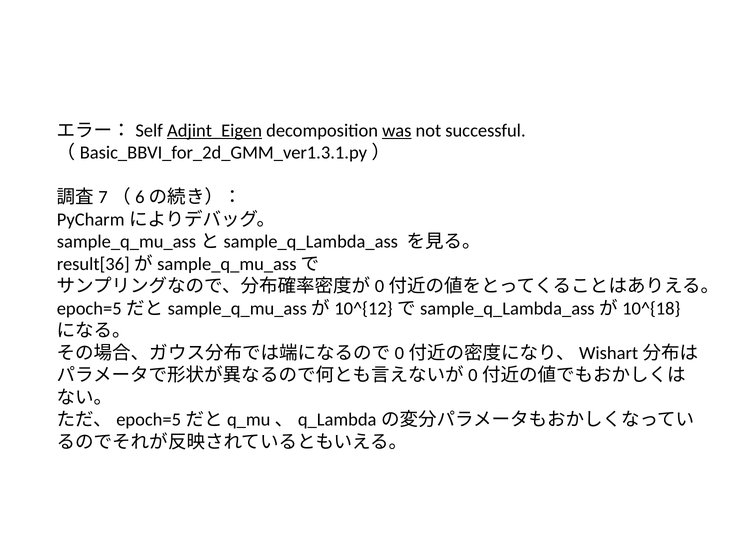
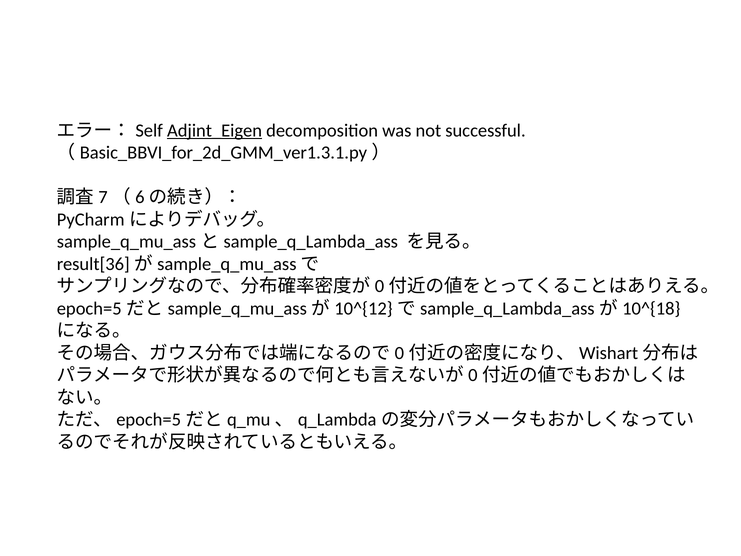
was underline: present -> none (397, 131)
